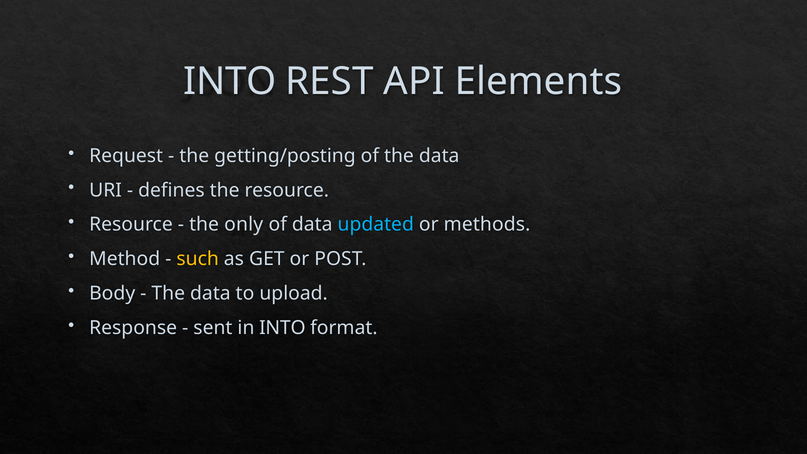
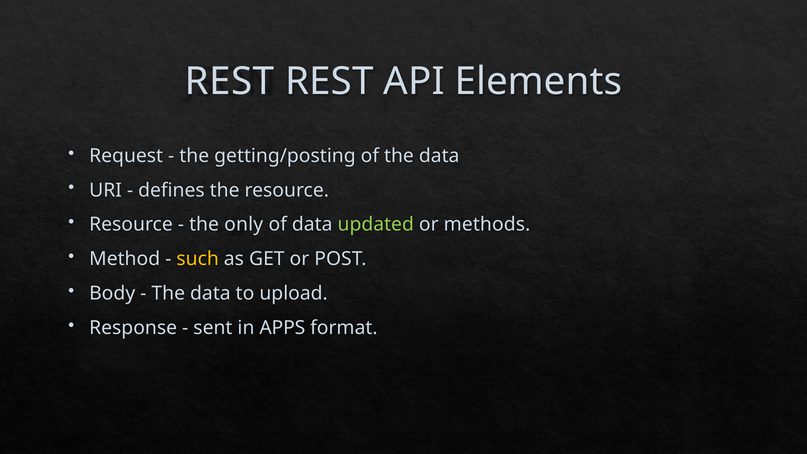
INTO: INTO -> REST (229, 82)
updated colour: light blue -> light green (376, 225)
in INTO: INTO -> APPS (282, 328)
